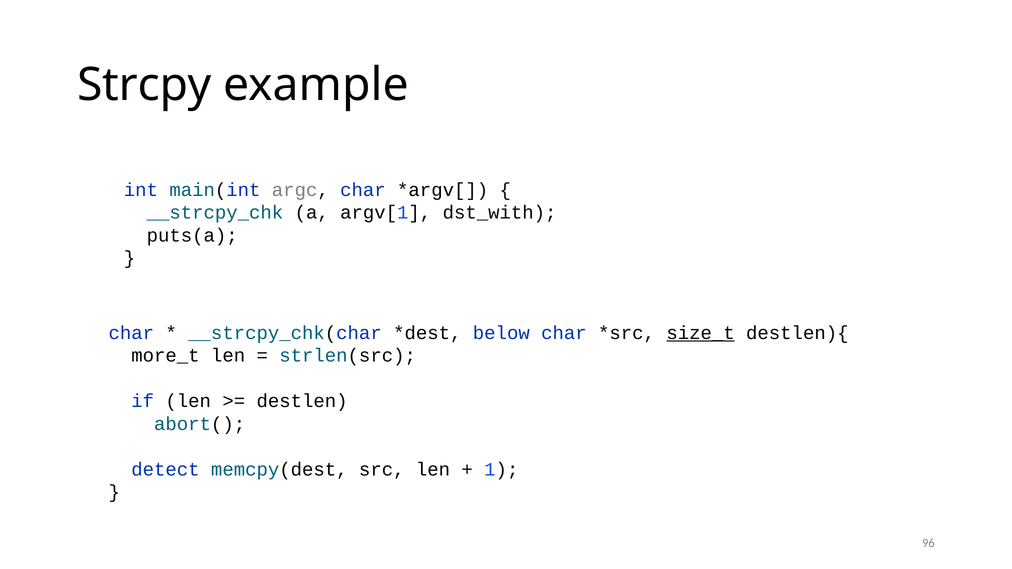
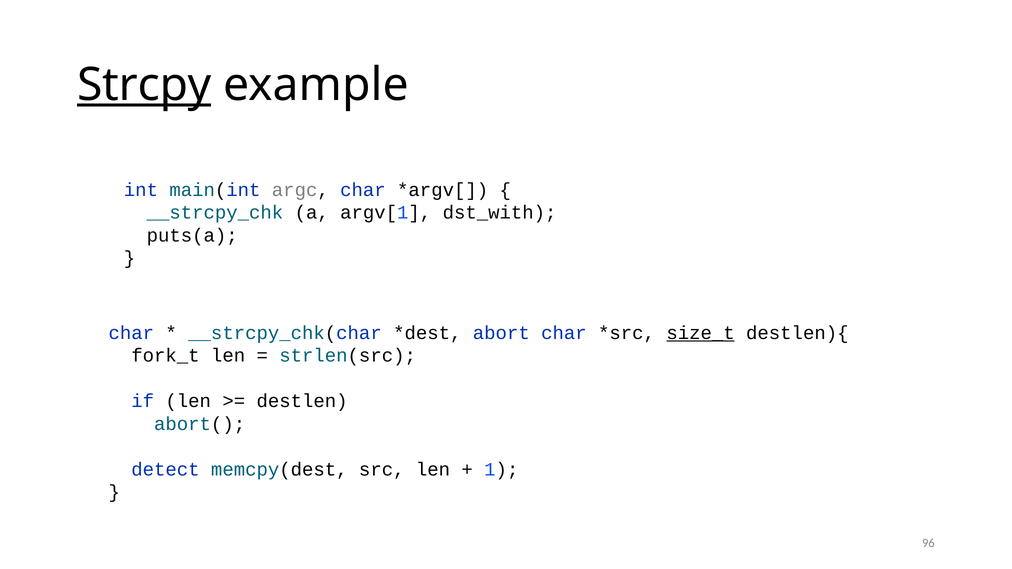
Strcpy underline: none -> present (144, 85)
below: below -> abort (501, 333)
more_t: more_t -> fork_t (165, 356)
